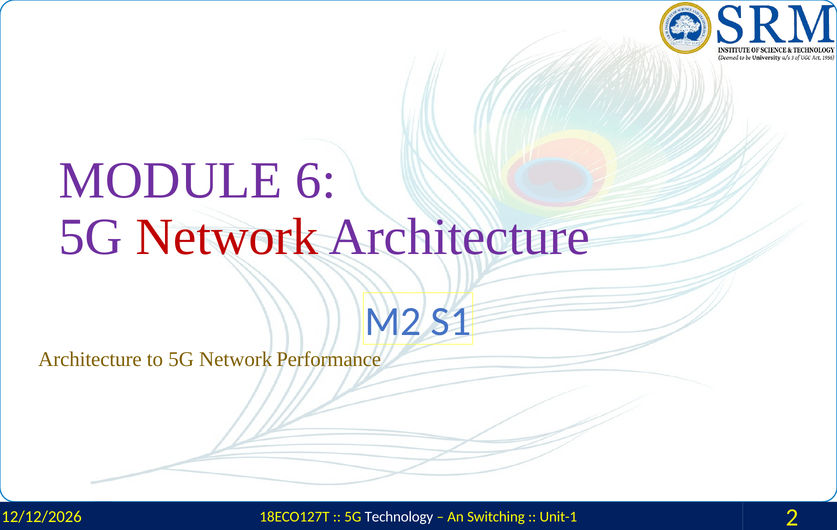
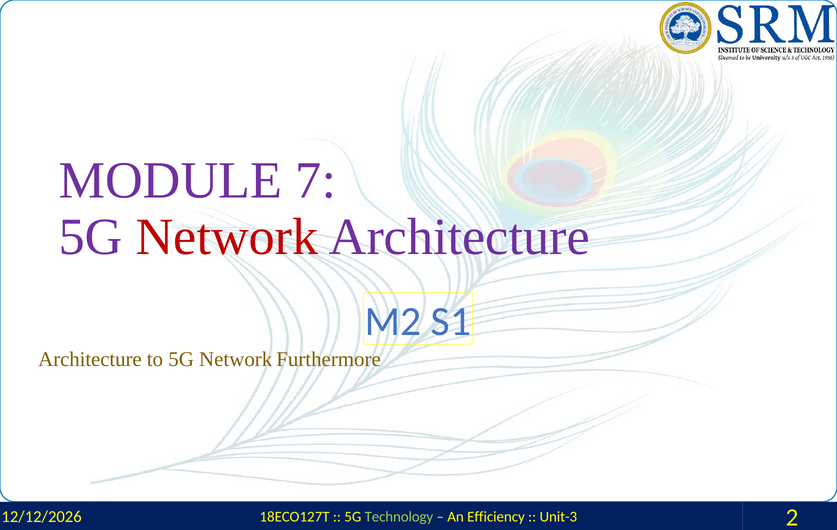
6: 6 -> 7 (316, 181)
Performance: Performance -> Furthermore (329, 360)
Technology colour: white -> light green (399, 517)
Switching: Switching -> Efficiency (496, 517)
Unit-1: Unit-1 -> Unit-3 (558, 517)
